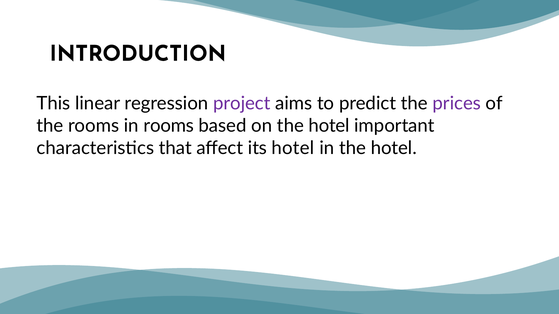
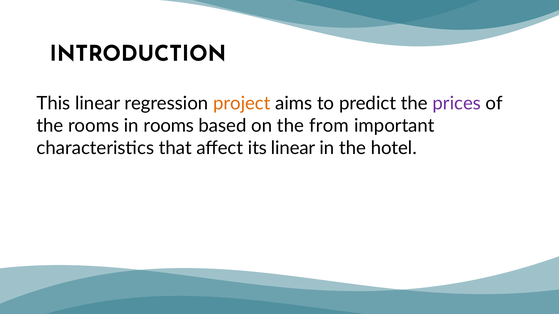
project colour: purple -> orange (242, 104)
on the hotel: hotel -> from (329, 126)
its hotel: hotel -> linear (293, 148)
